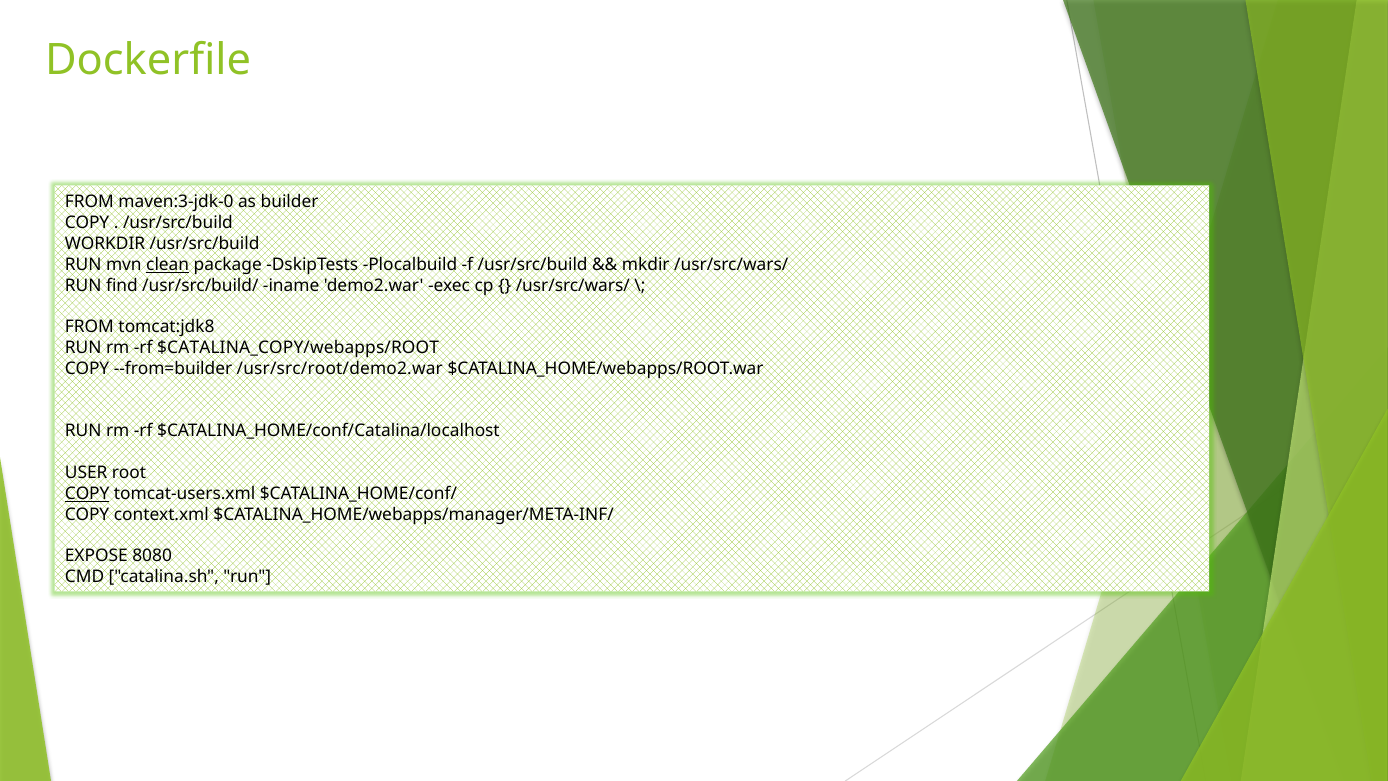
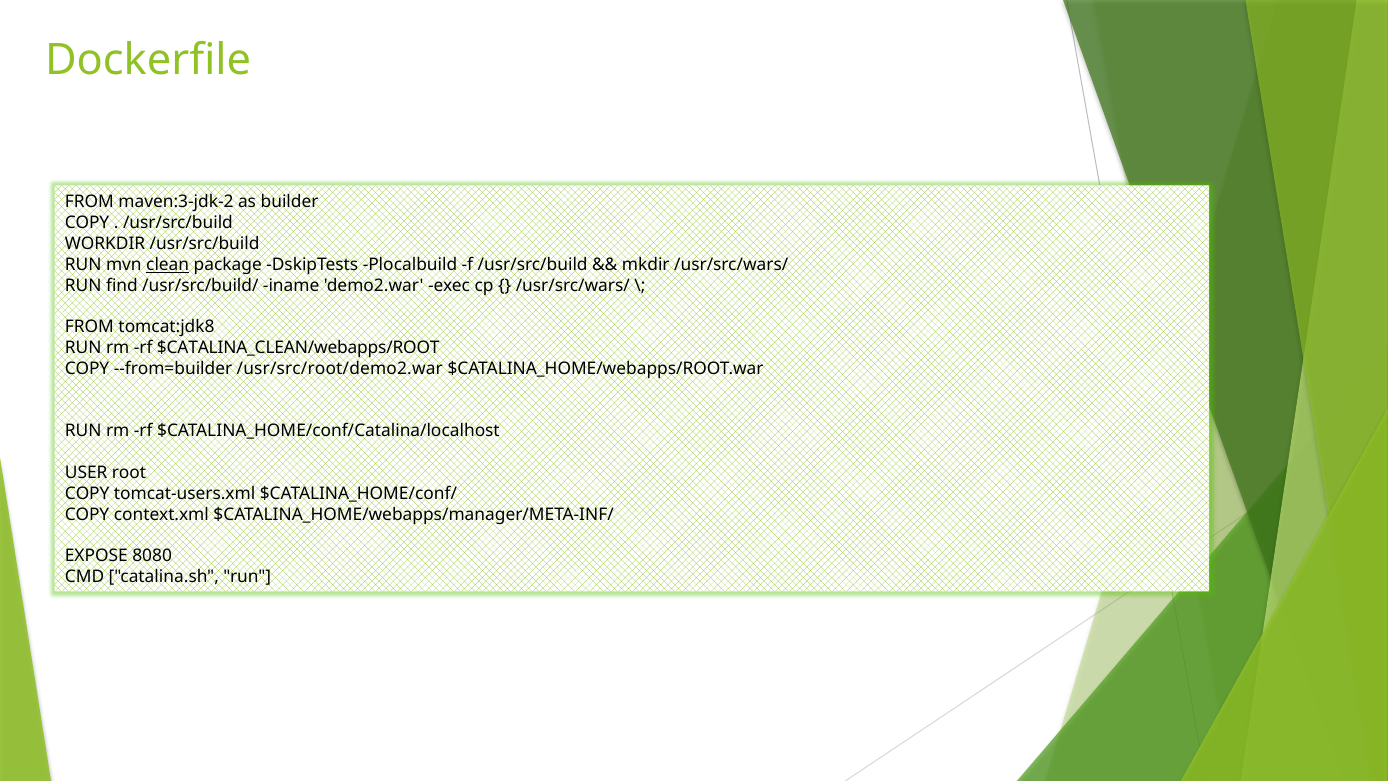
maven:3-jdk-0: maven:3-jdk-0 -> maven:3-jdk-2 (176, 202)
$CATALINA_COPY/webapps/ROOT: $CATALINA_COPY/webapps/ROOT -> $CATALINA_CLEAN/webapps/ROOT (298, 348)
COPY underline: present -> none (87, 494)
